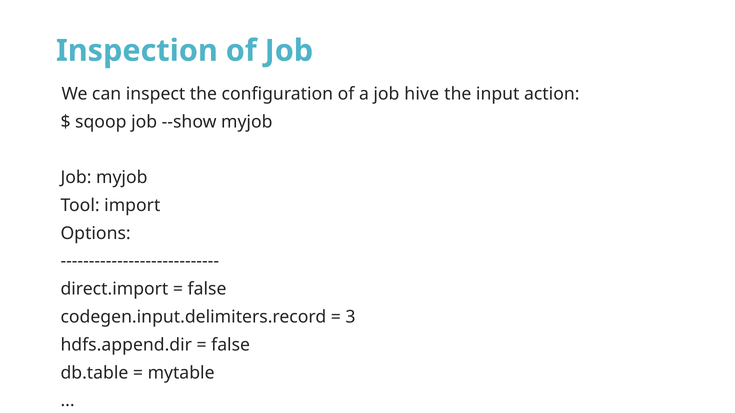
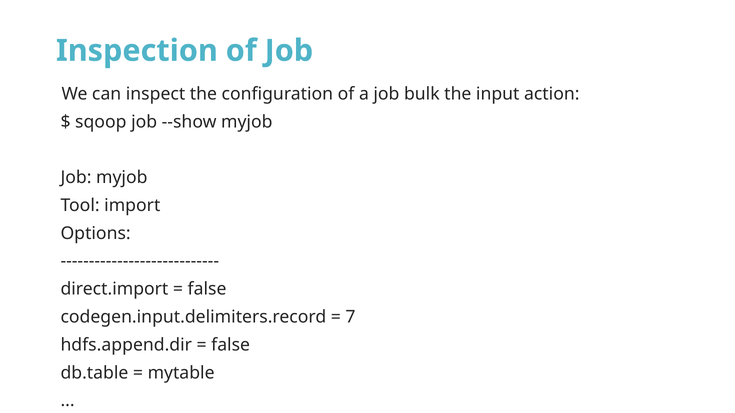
hive: hive -> bulk (422, 94)
3: 3 -> 7 (350, 317)
